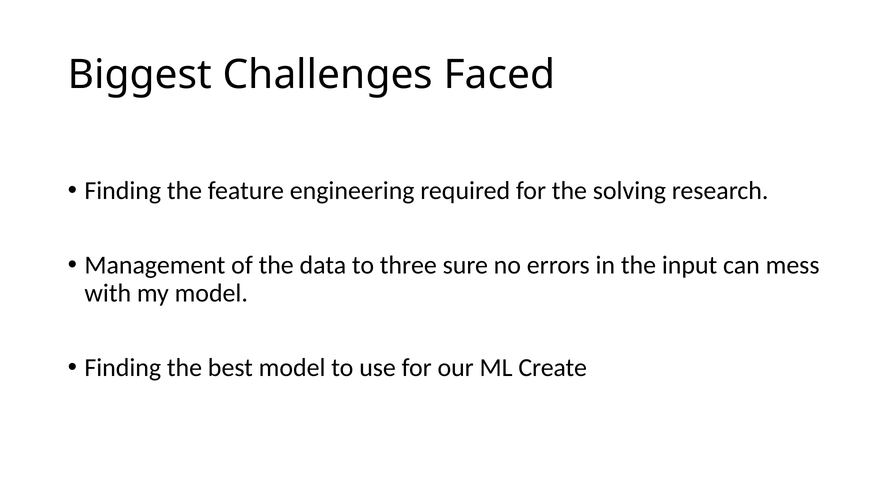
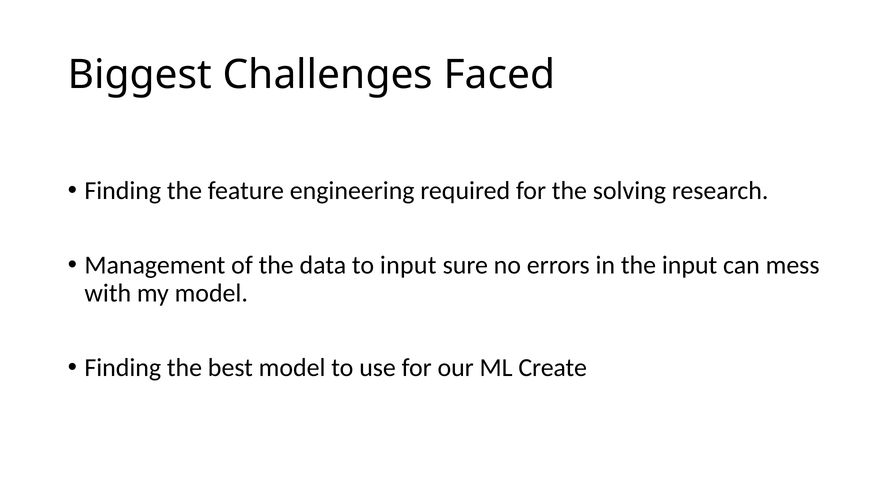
to three: three -> input (408, 265)
